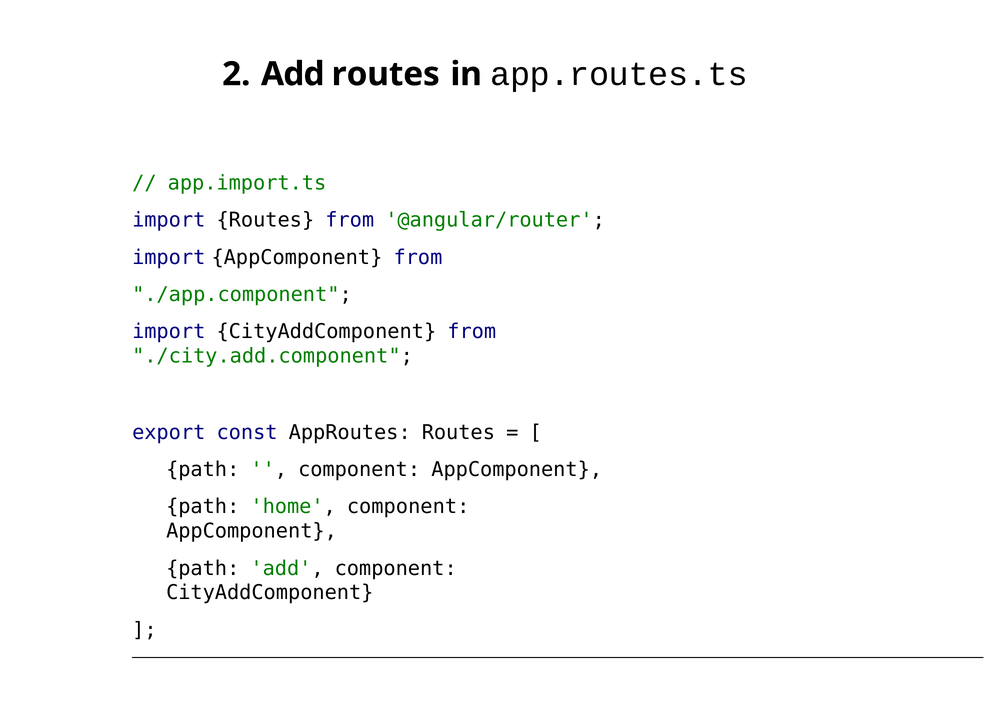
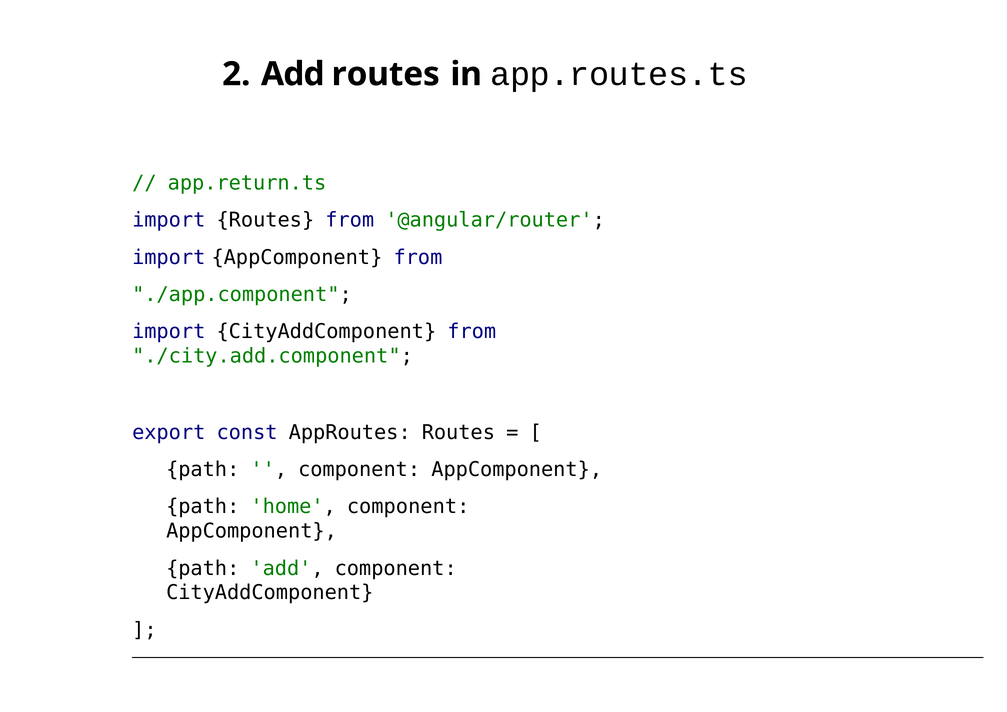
app.import.ts: app.import.ts -> app.return.ts (247, 183)
